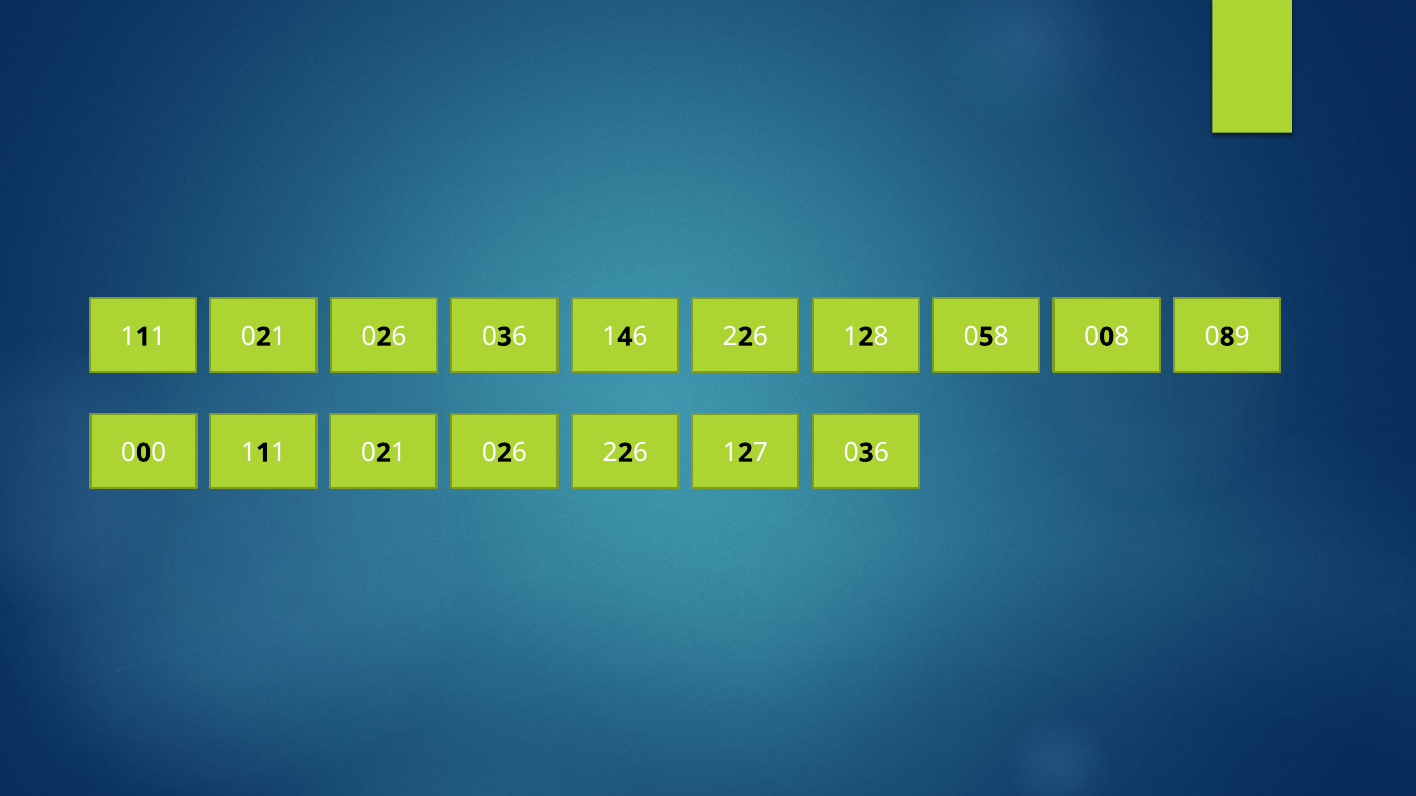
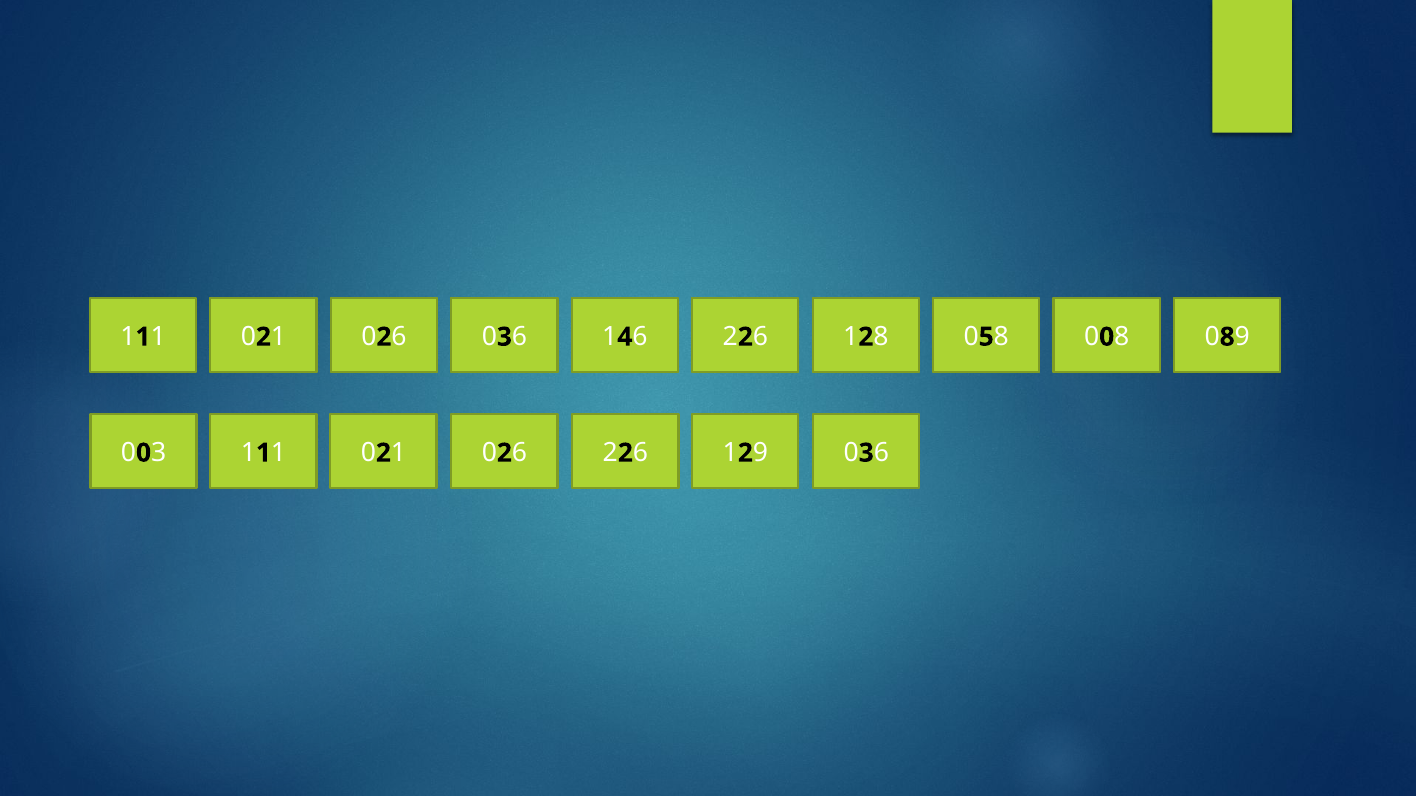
0: 0 -> 3 (159, 453)
7: 7 -> 9 (760, 453)
